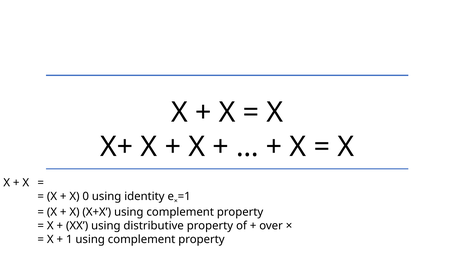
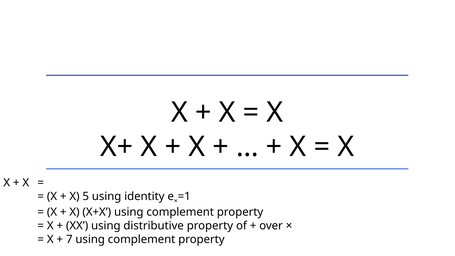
0: 0 -> 5 (86, 196)
1: 1 -> 7 (69, 239)
